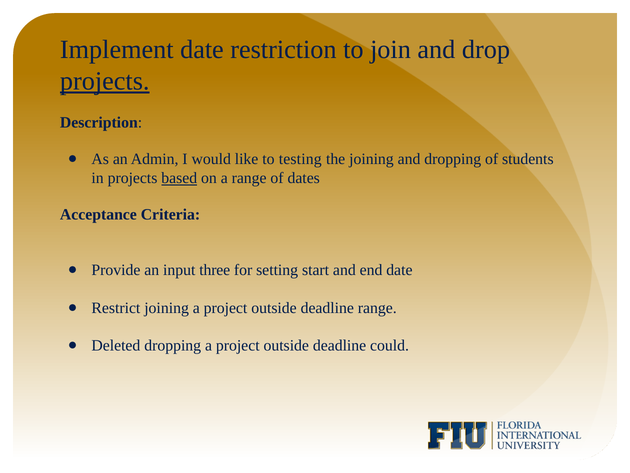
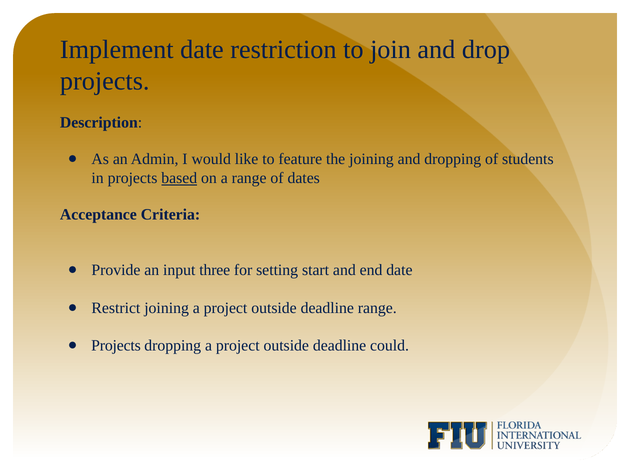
projects underline: present -> none (105, 81)
testing: testing -> feature (300, 159)
Deleted: Deleted -> Projects (116, 345)
